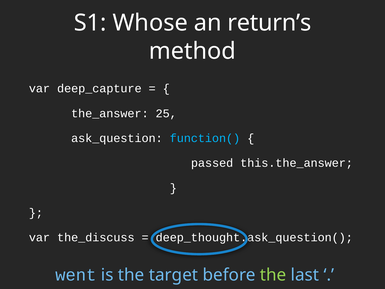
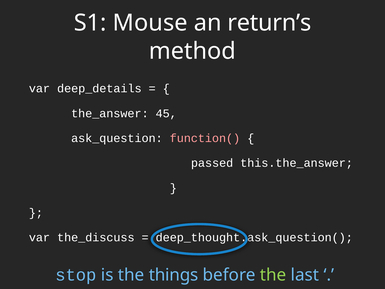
Whose: Whose -> Mouse (150, 23)
deep_capture: deep_capture -> deep_details (99, 89)
25: 25 -> 45 (166, 113)
function( colour: light blue -> pink (205, 138)
went: went -> stop (76, 275)
target: target -> things (174, 275)
